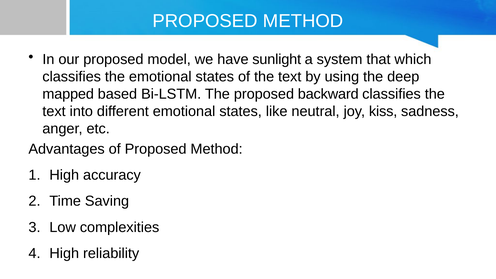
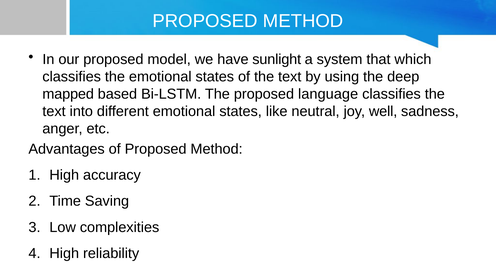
backward: backward -> language (328, 94)
kiss: kiss -> well (383, 111)
